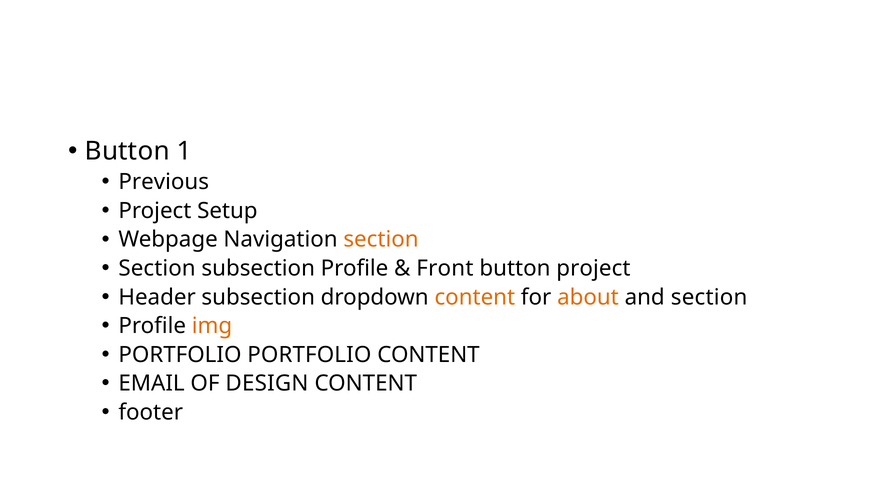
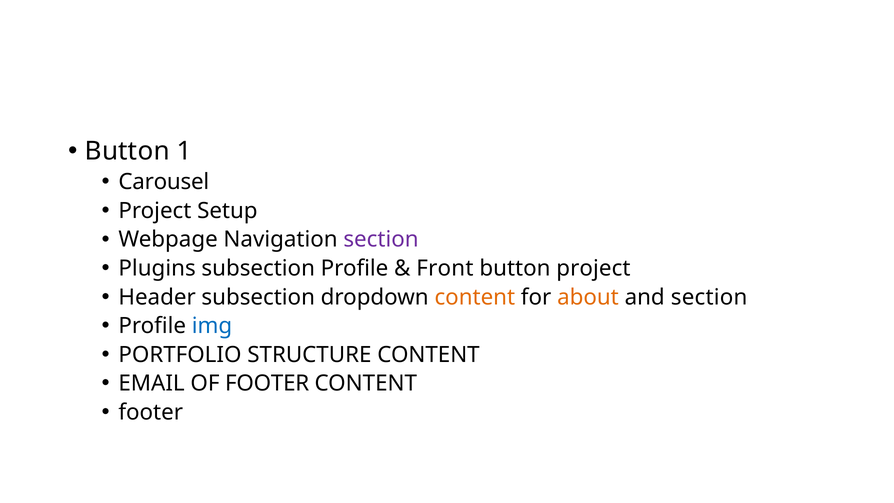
Previous: Previous -> Carousel (164, 182)
section colour: orange -> purple (381, 240)
Section: Section -> Plugins (157, 268)
img colour: orange -> blue (212, 326)
PORTFOLIO PORTFOLIO: PORTFOLIO -> STRUCTURE (309, 355)
OF DESIGN: DESIGN -> FOOTER (267, 383)
